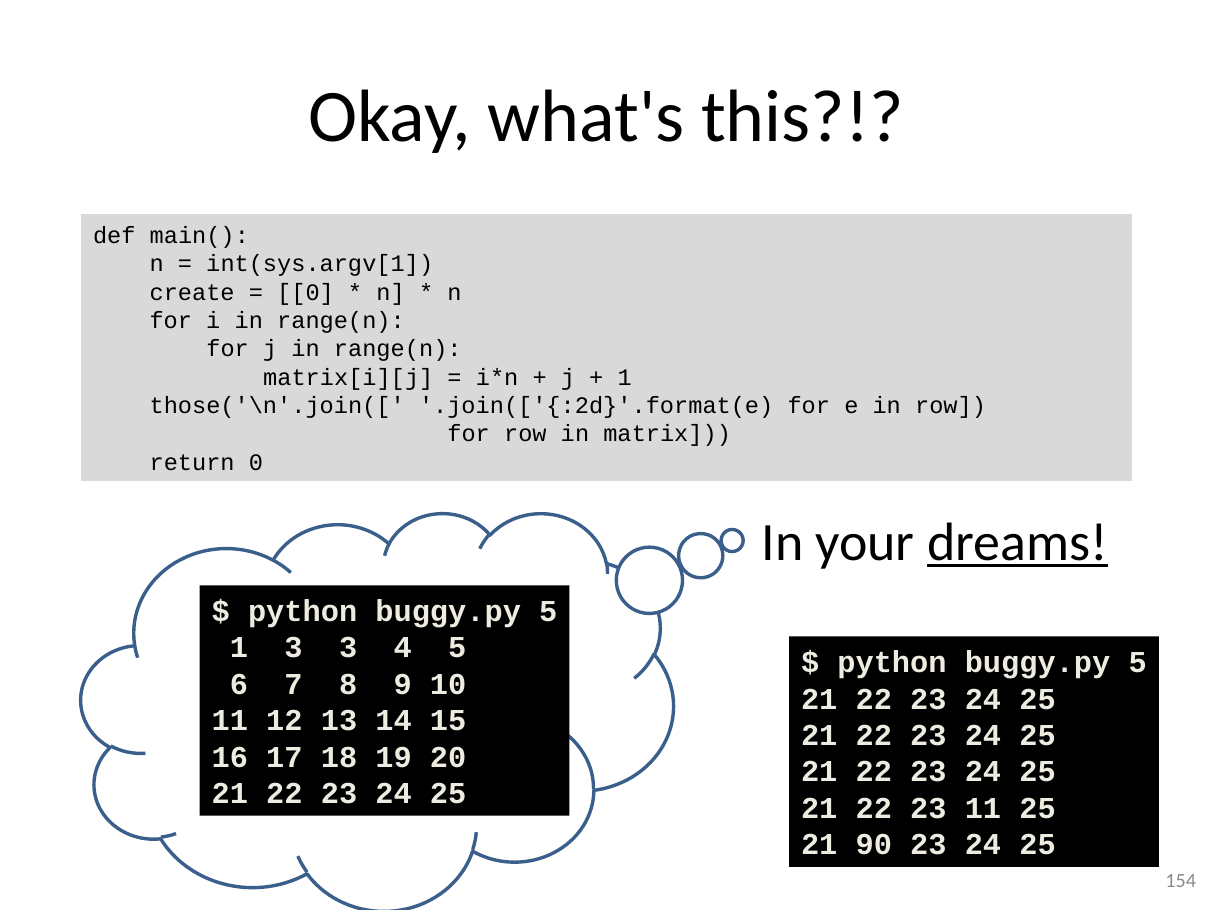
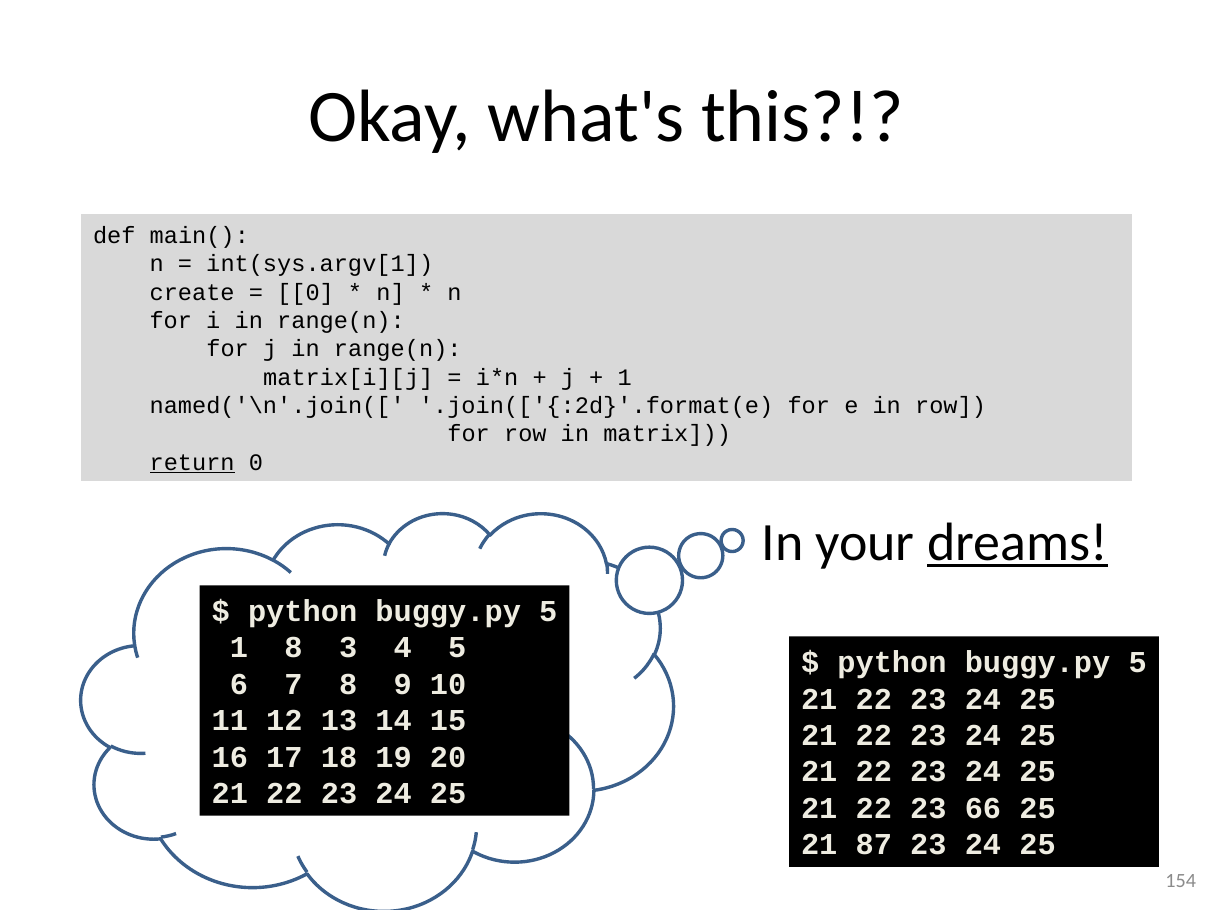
those('\n'.join([: those('\n'.join([ -> named('\n'.join([ (277, 406)
return underline: none -> present (192, 462)
1 3: 3 -> 8 (294, 648)
23 11: 11 -> 66 (983, 808)
90: 90 -> 87 (874, 845)
